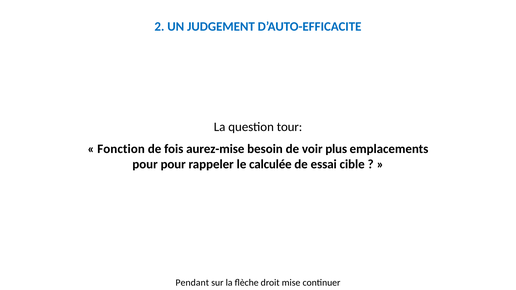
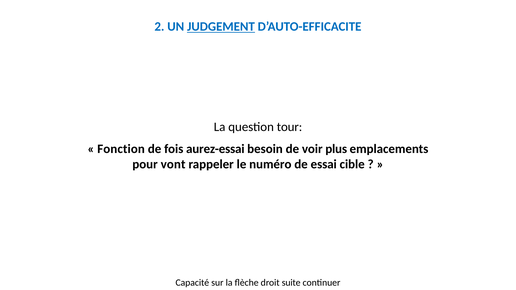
JUDGEMENT underline: none -> present (221, 27)
aurez-mise: aurez-mise -> aurez-essai (215, 149)
pour pour: pour -> vont (173, 164)
calculée: calculée -> numéro (270, 164)
Pendant: Pendant -> Capacité (192, 283)
mise: mise -> suite (291, 283)
